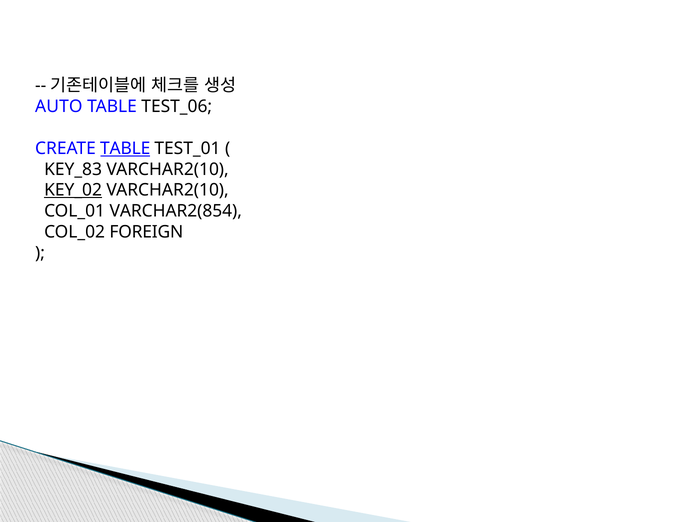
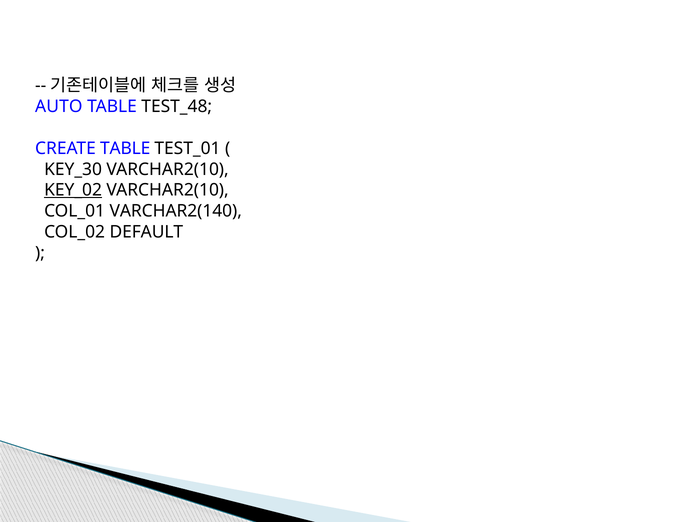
TEST_06: TEST_06 -> TEST_48 (177, 107)
TABLE underline: present -> none (125, 148)
KEY_83: KEY_83 -> KEY_30 (73, 169)
VARCHAR2(854: VARCHAR2(854 -> VARCHAR2(140 (176, 211)
FOREIGN: FOREIGN -> DEFAULT (146, 232)
